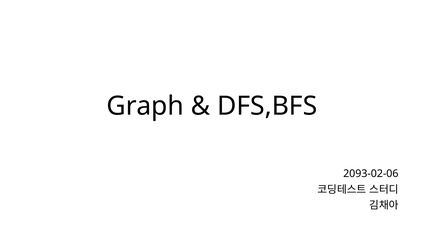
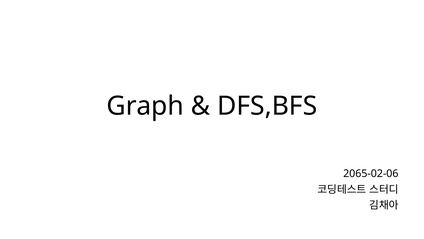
2093-02-06: 2093-02-06 -> 2065-02-06 (371, 173)
